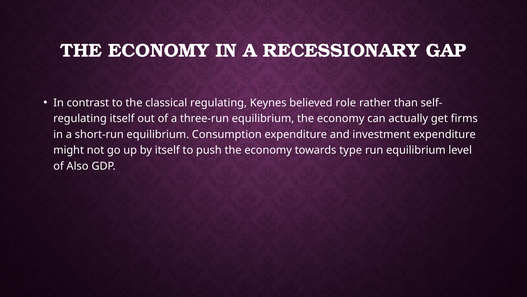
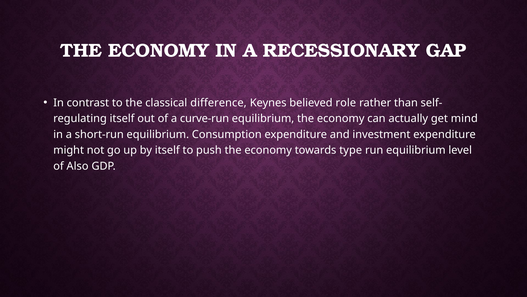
classical regulating: regulating -> difference (218, 103)
three-run: three-run -> curve-run (205, 118)
firms: firms -> mind (464, 118)
